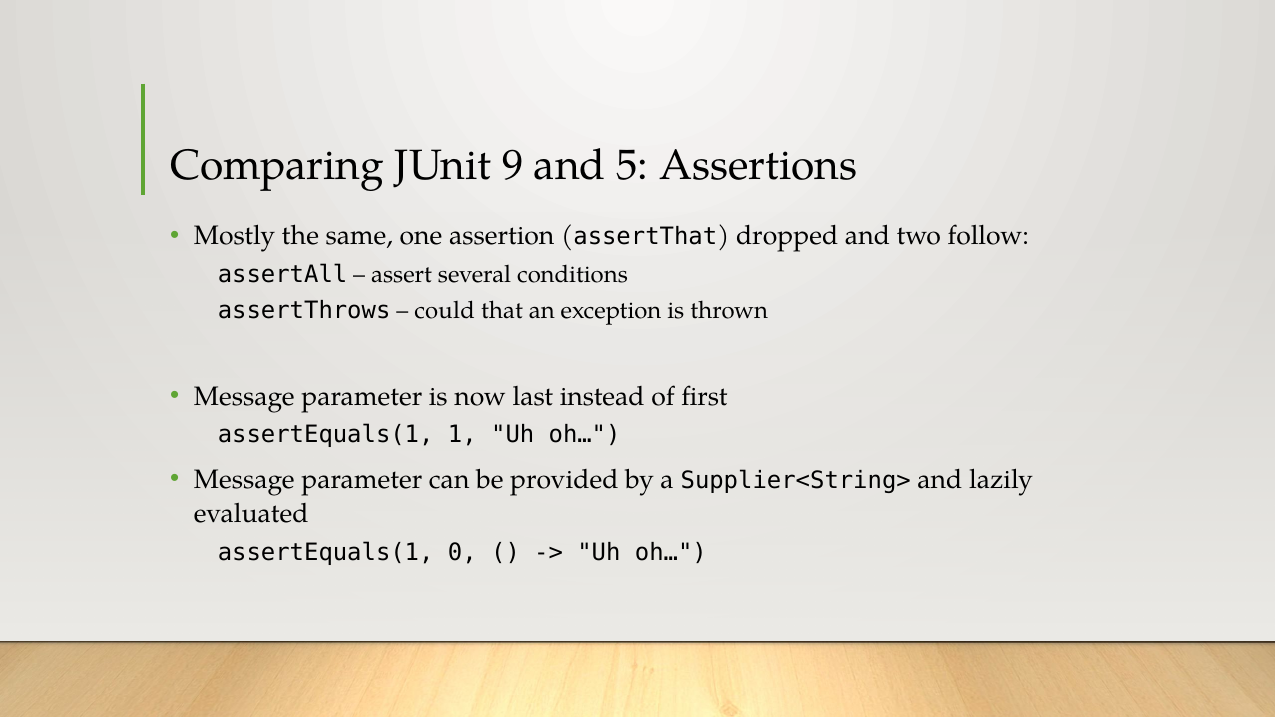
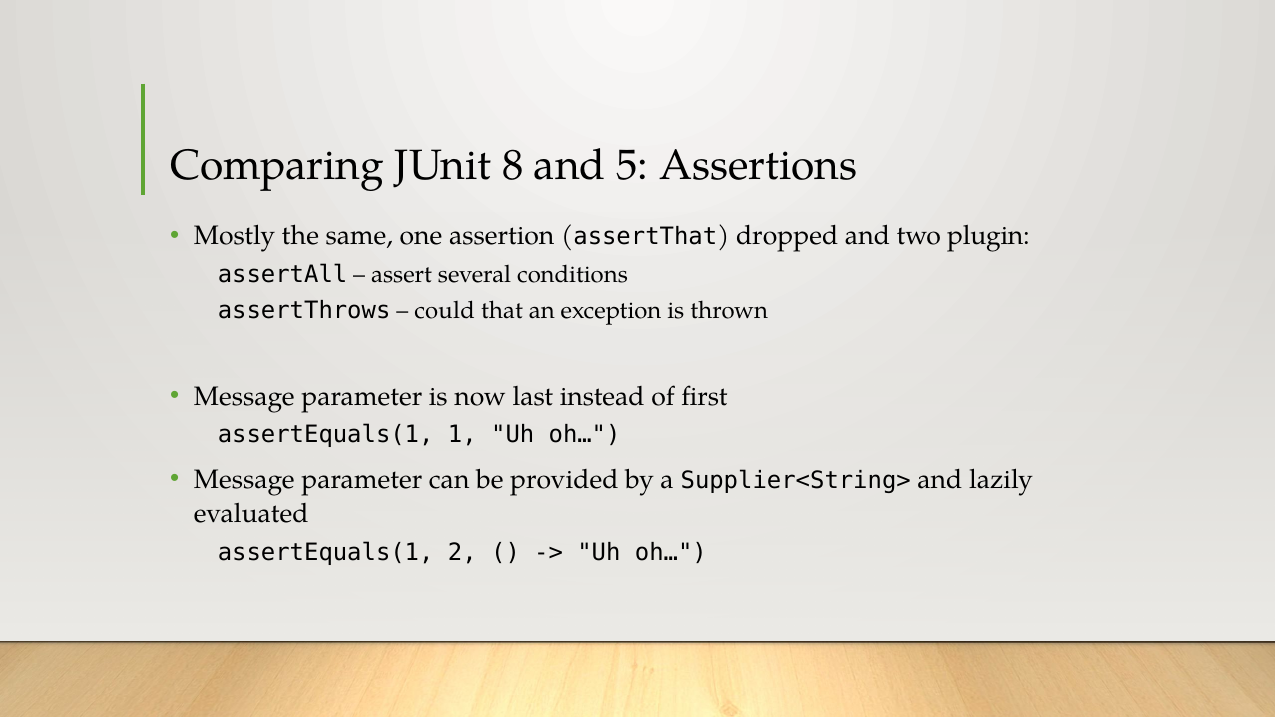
9: 9 -> 8 (513, 166)
follow: follow -> plugin (988, 236)
0: 0 -> 2 (462, 552)
